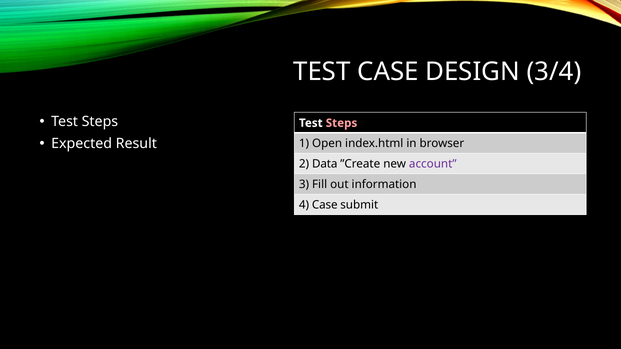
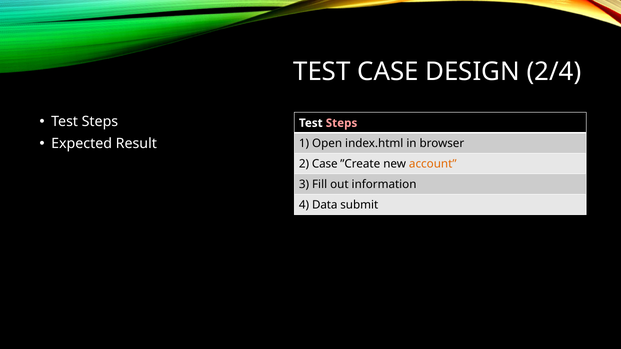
3/4: 3/4 -> 2/4 (554, 72)
2 Data: Data -> Case (325, 164)
account colour: purple -> orange (433, 164)
4 Case: Case -> Data (325, 205)
